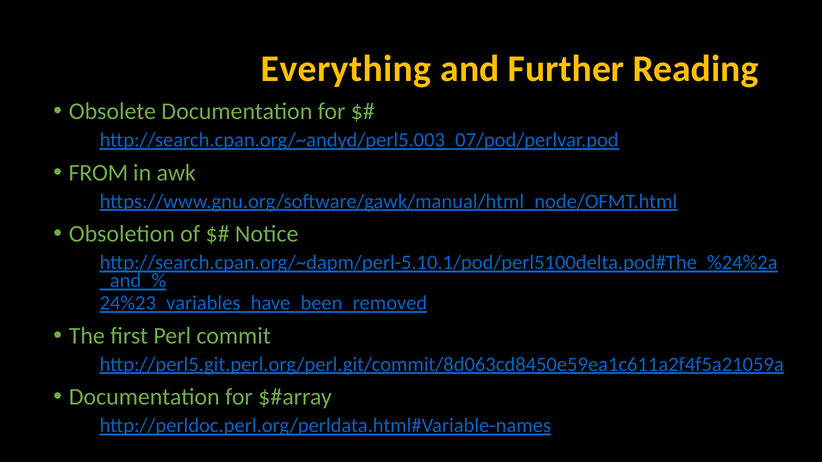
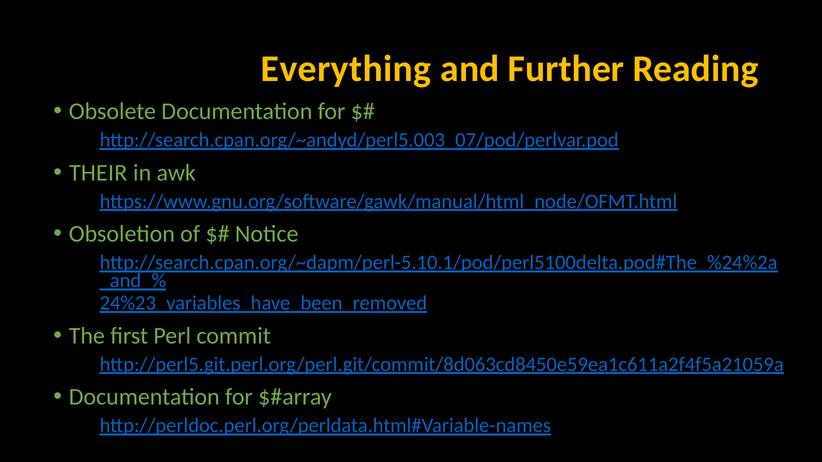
FROM: FROM -> THEIR (98, 173)
